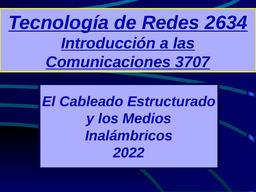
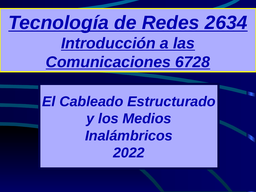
3707: 3707 -> 6728 (193, 62)
